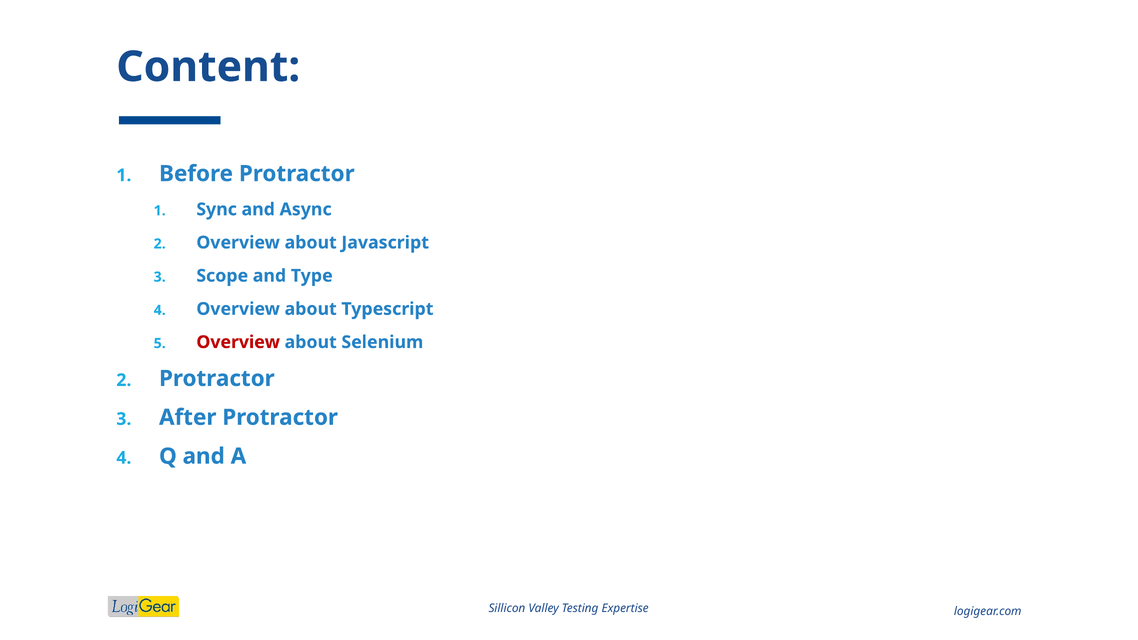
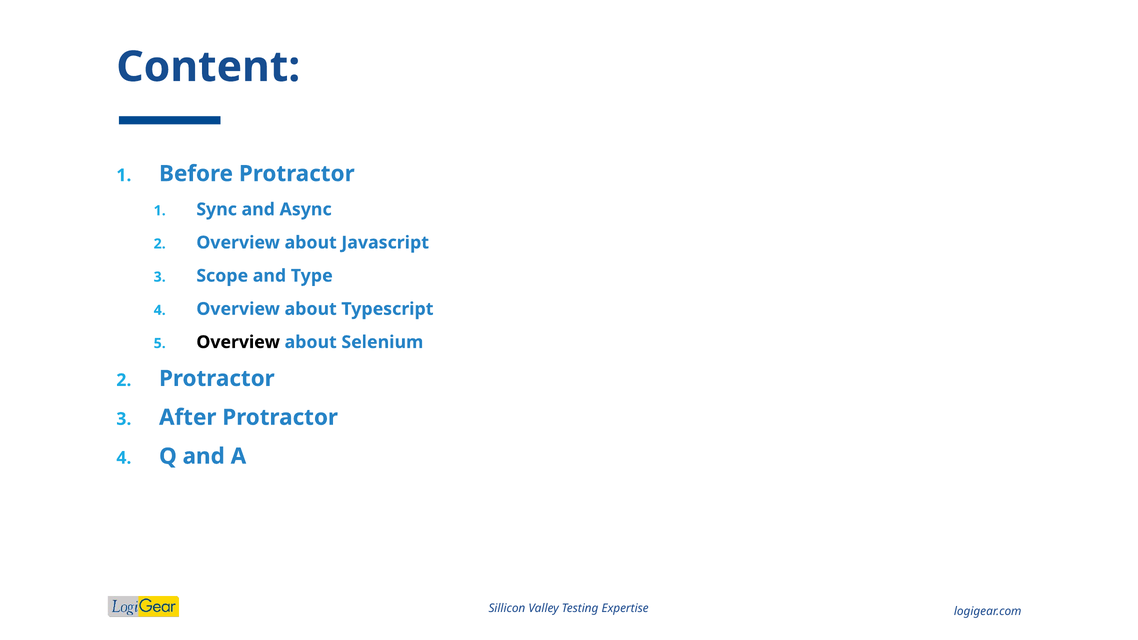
Overview colour: red -> black (238, 342)
